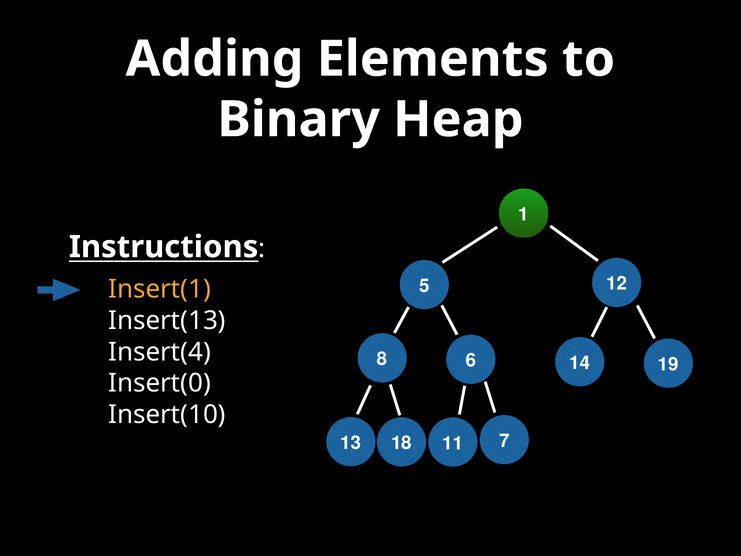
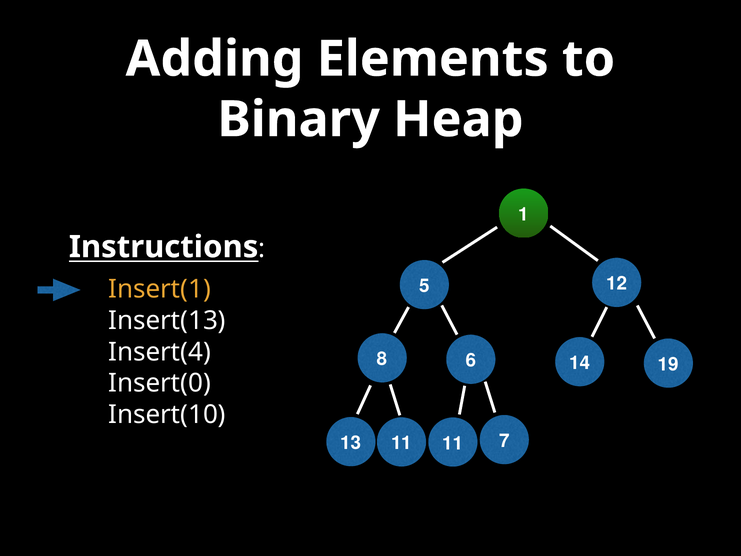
13 18: 18 -> 11 (401, 443)
